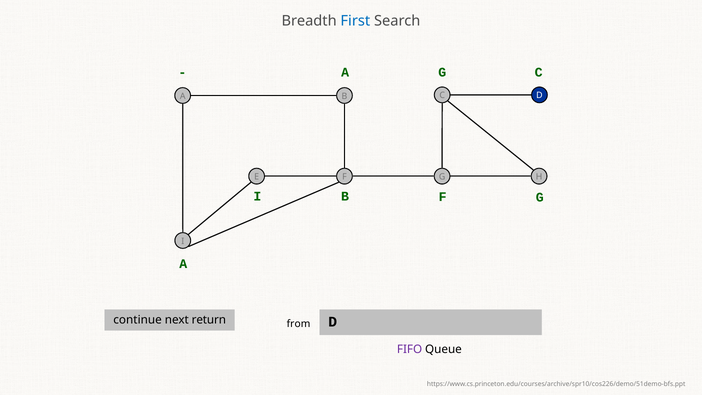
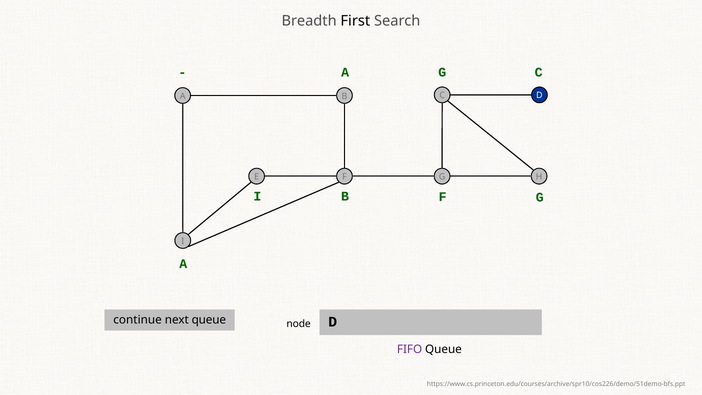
First colour: blue -> black (355, 21)
next return: return -> queue (209, 320)
from: from -> node (299, 324)
